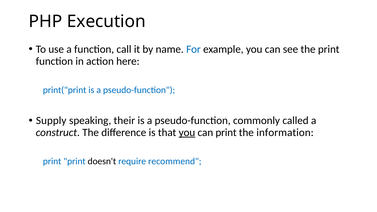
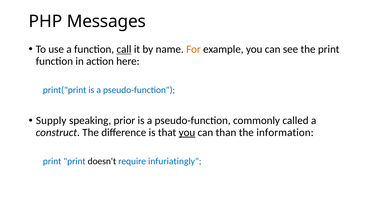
Execution: Execution -> Messages (106, 21)
call underline: none -> present (124, 49)
For colour: blue -> orange (193, 49)
their: their -> prior (124, 121)
can print: print -> than (226, 132)
recommend: recommend -> infuriatingly (175, 161)
